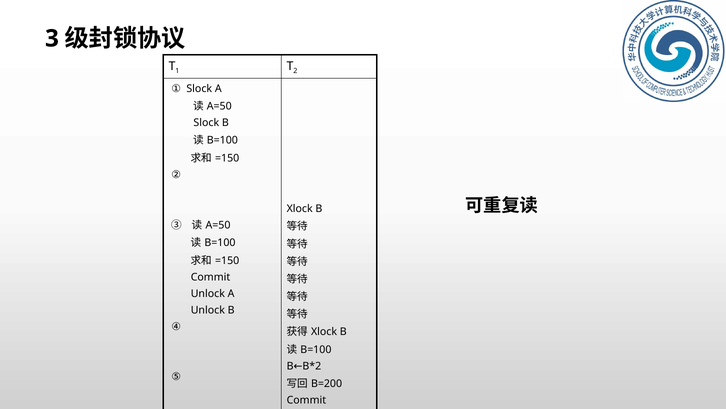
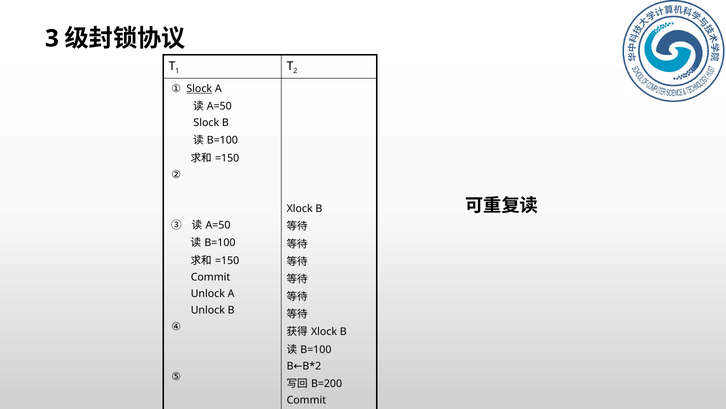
Slock underline: none -> present (199, 89)
